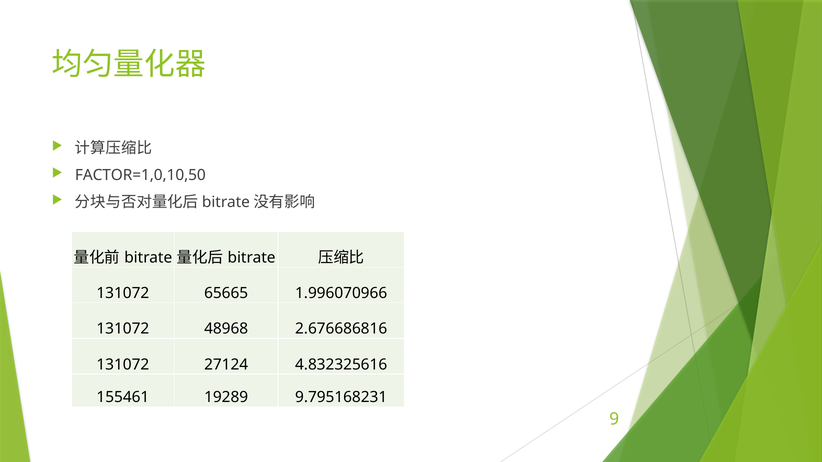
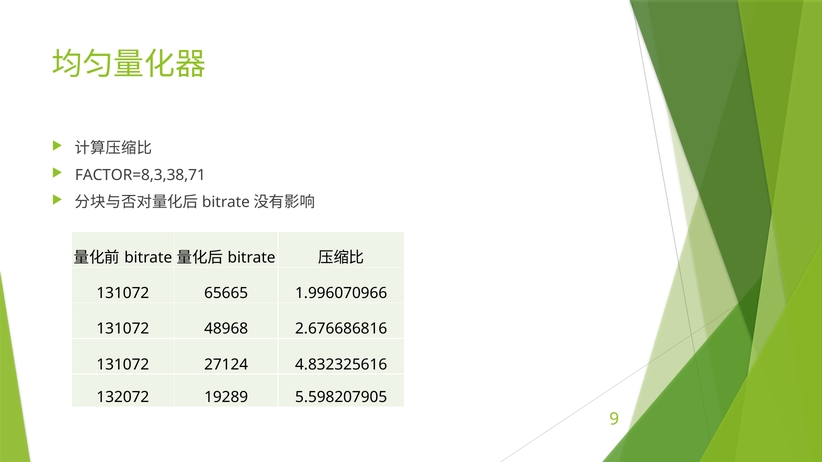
FACTOR=1,0,10,50: FACTOR=1,0,10,50 -> FACTOR=8,3,38,71 (140, 175)
155461: 155461 -> 132072 (123, 398)
9.795168231: 9.795168231 -> 5.598207905 (341, 398)
